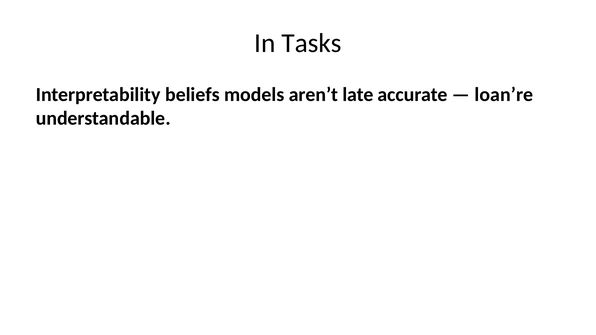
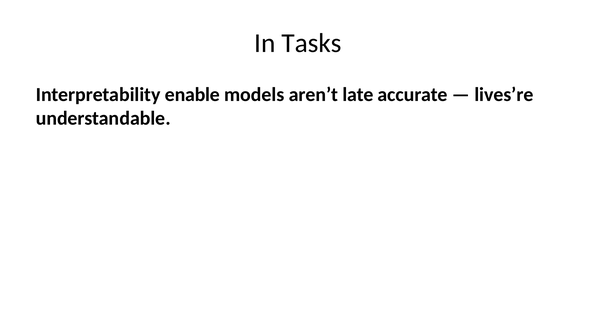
beliefs: beliefs -> enable (192, 95)
loan’re: loan’re -> lives’re (504, 95)
